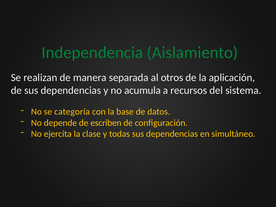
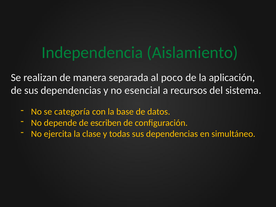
otros: otros -> poco (172, 78)
acumula: acumula -> esencial (142, 90)
